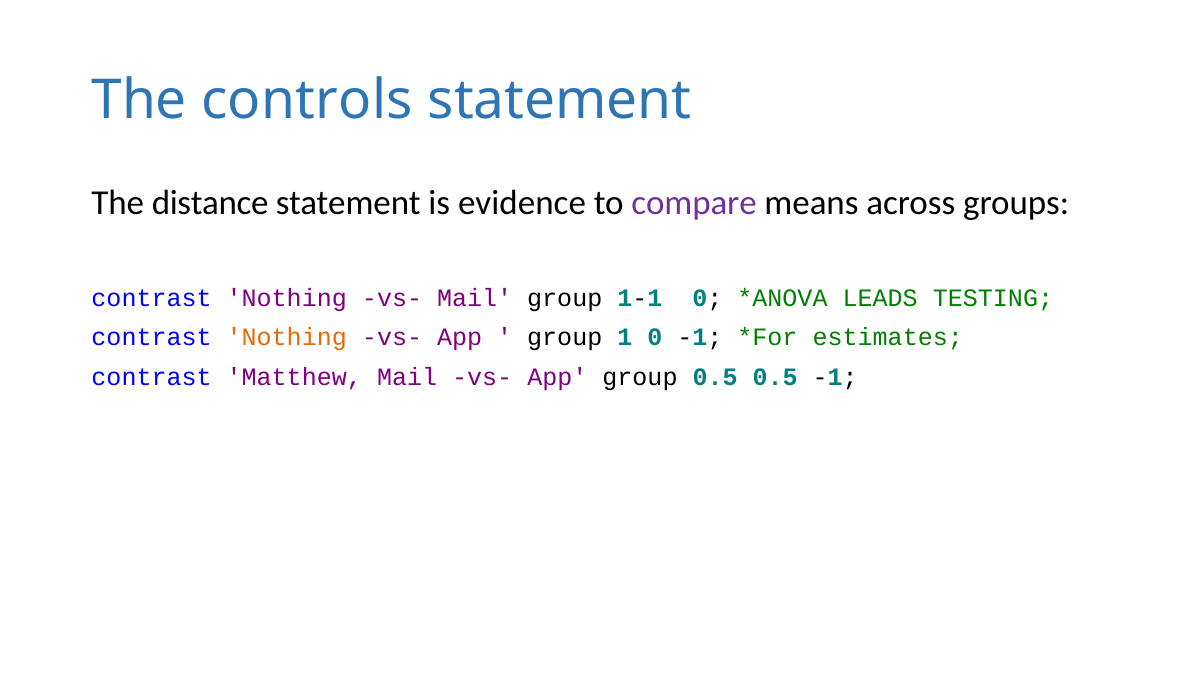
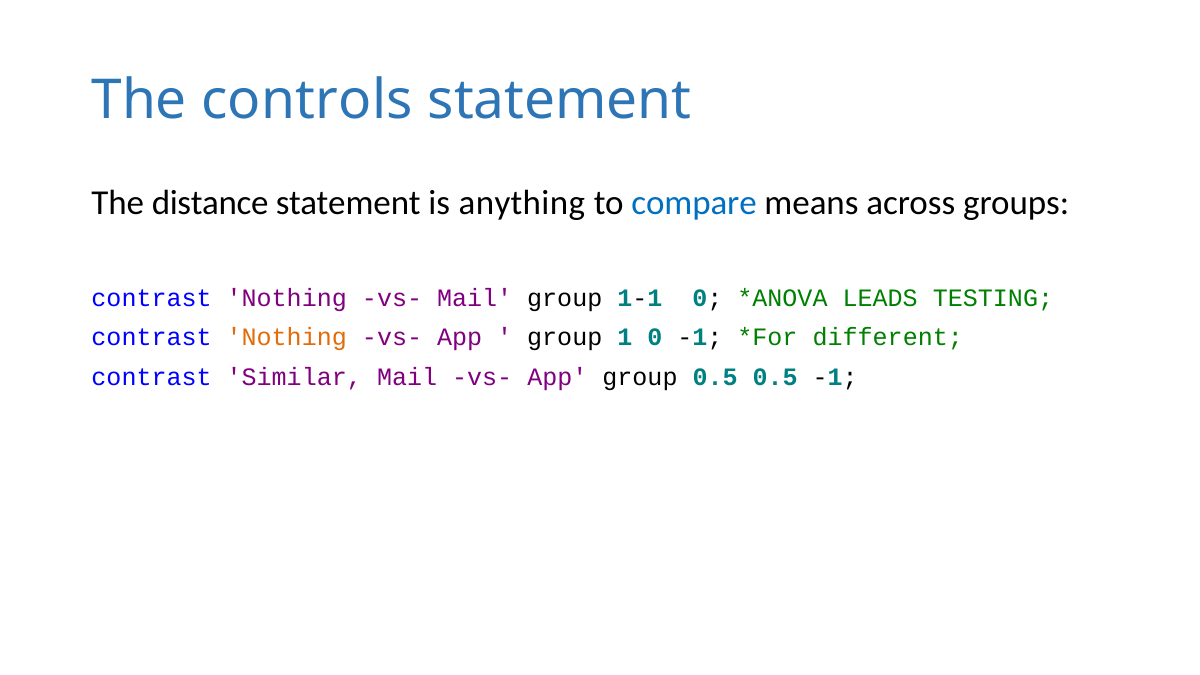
evidence: evidence -> anything (522, 203)
compare colour: purple -> blue (694, 203)
estimates: estimates -> different (888, 338)
Matthew: Matthew -> Similar (294, 377)
